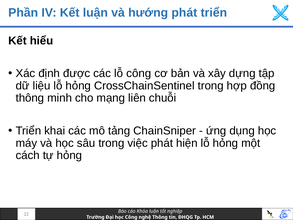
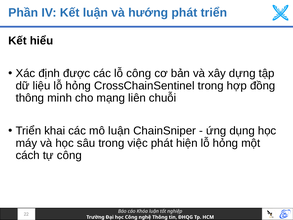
mô tảng: tảng -> luận (119, 131)
tự hỏng: hỏng -> công (69, 155)
